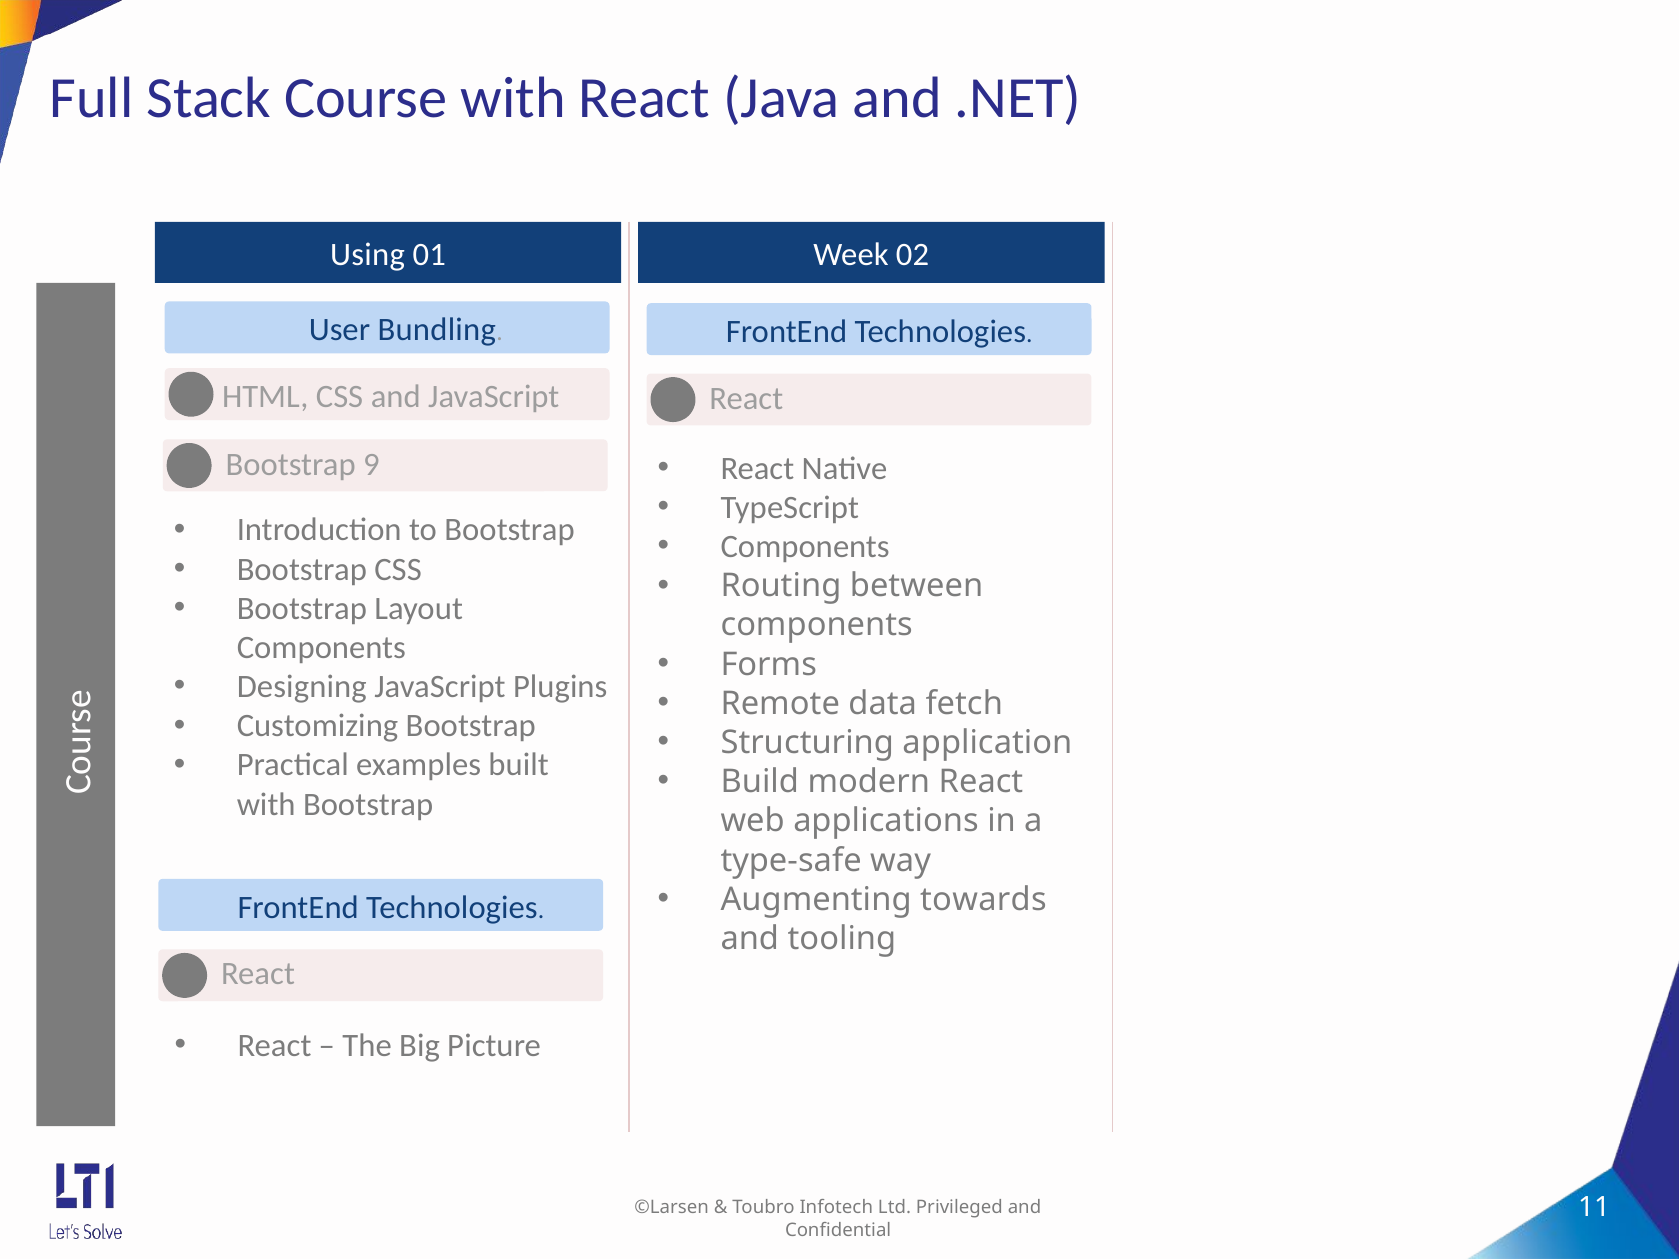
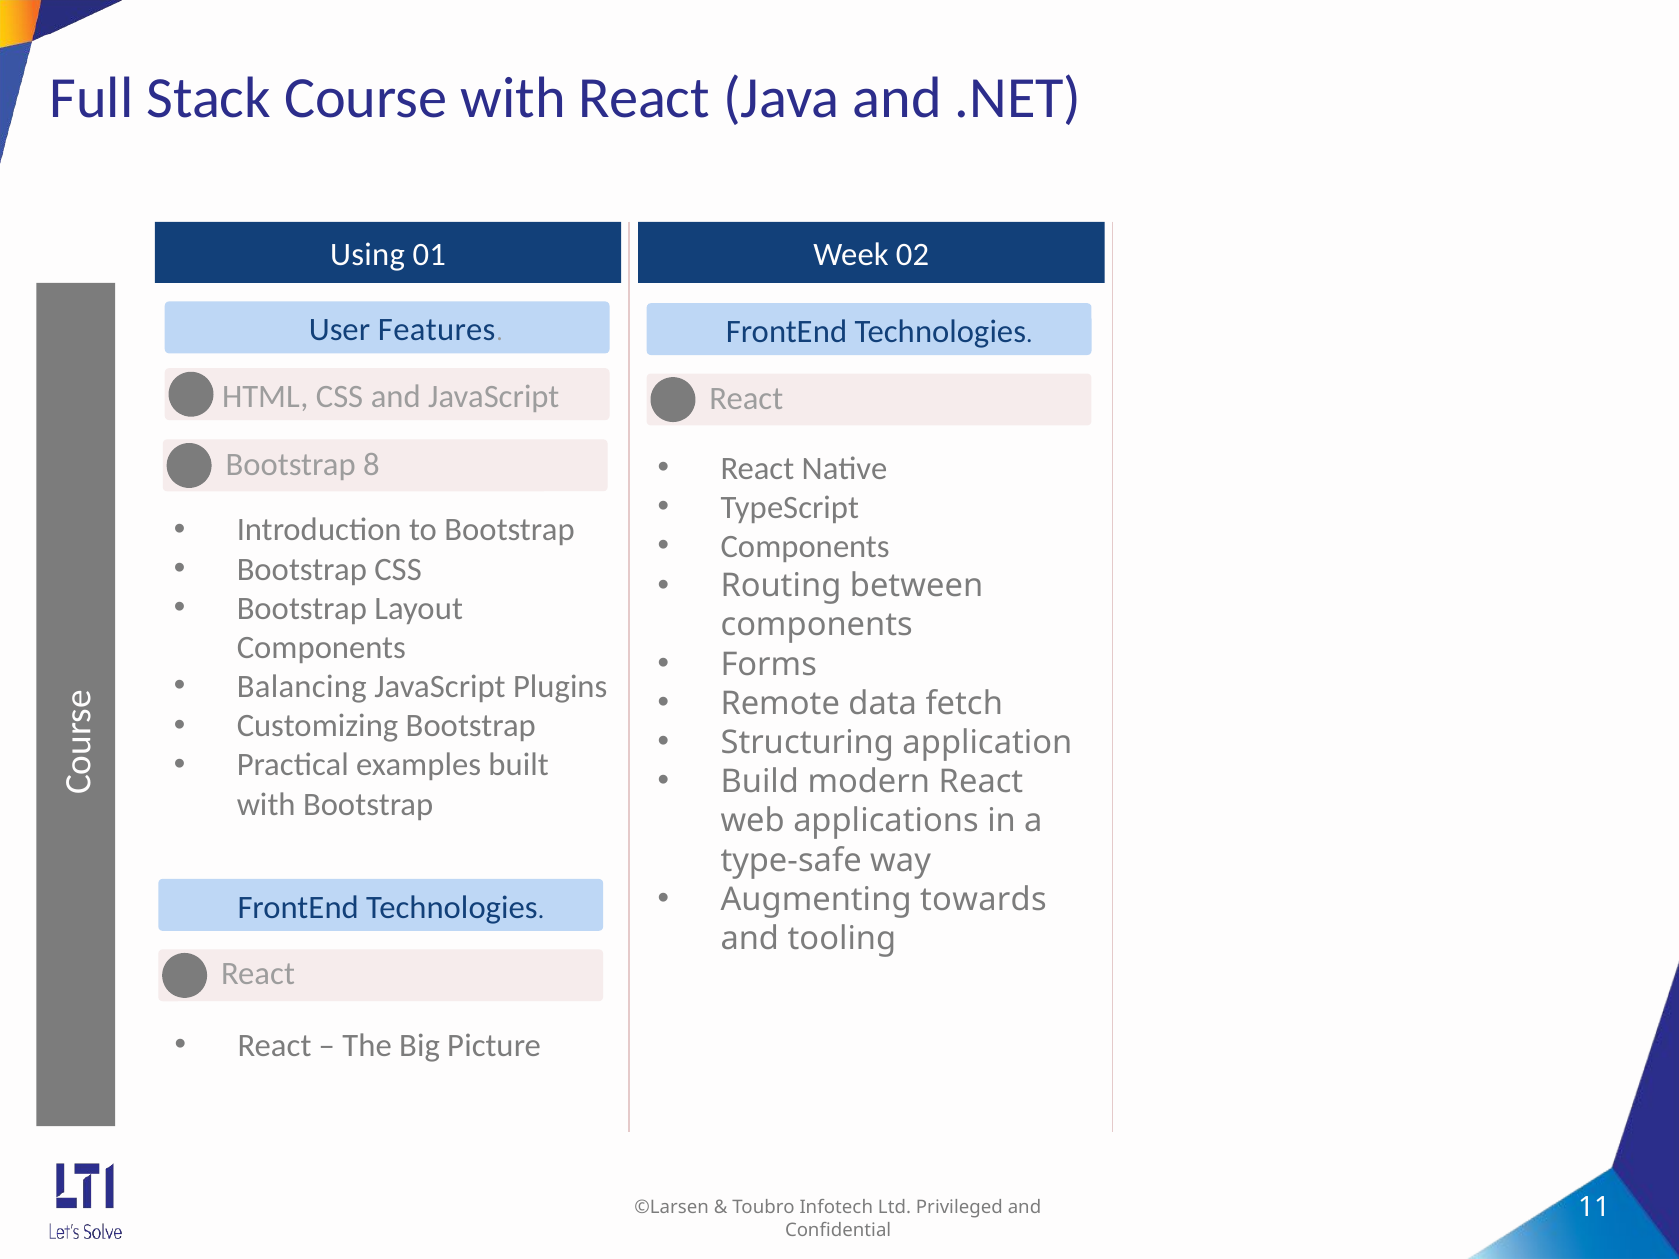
Bundling: Bundling -> Features (437, 330)
9: 9 -> 8 (371, 464)
Designing: Designing -> Balancing (302, 687)
